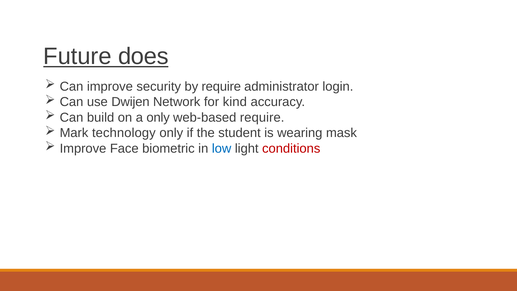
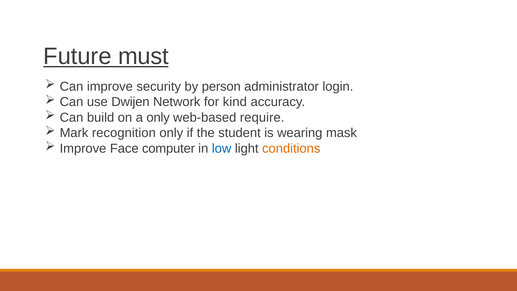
does: does -> must (143, 56)
by require: require -> person (221, 86)
technology: technology -> recognition (124, 133)
biometric: biometric -> computer (168, 148)
conditions colour: red -> orange (291, 148)
